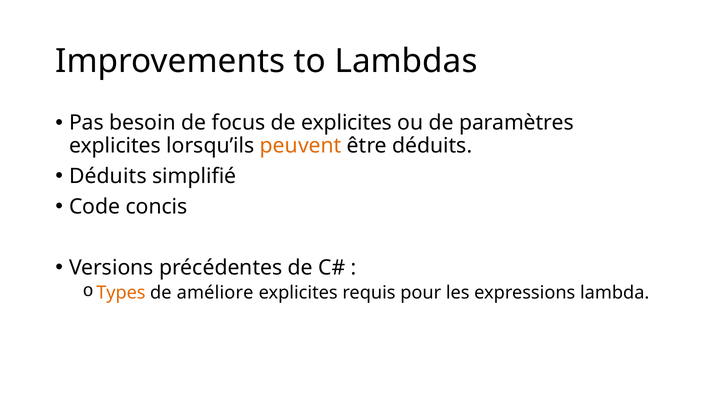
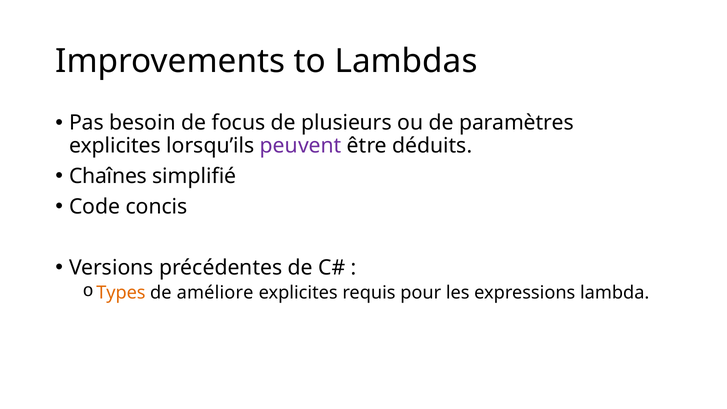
de explicites: explicites -> plusieurs (347, 123)
peuvent colour: orange -> purple (301, 146)
Déduits: Déduits -> Chaînes (108, 176)
